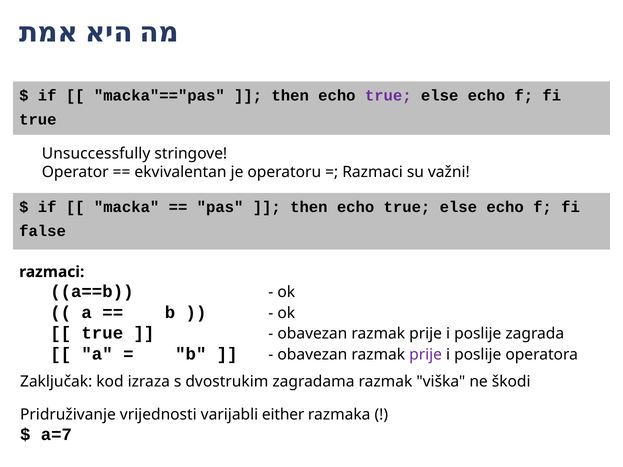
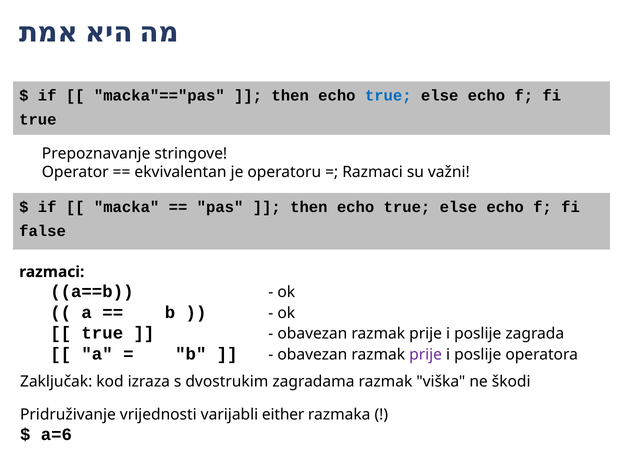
true colour: purple -> blue (388, 95)
Unsuccessfully: Unsuccessfully -> Prepoznavanje (96, 154)
a=7: a=7 -> a=6 (56, 435)
